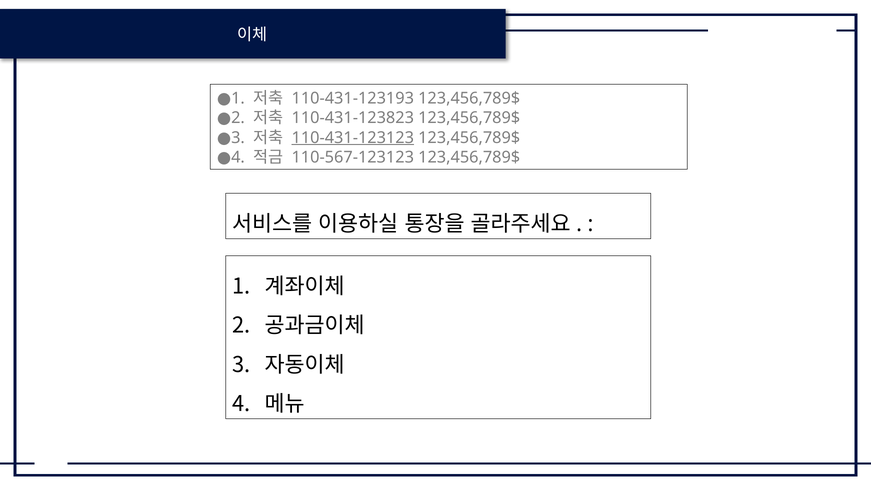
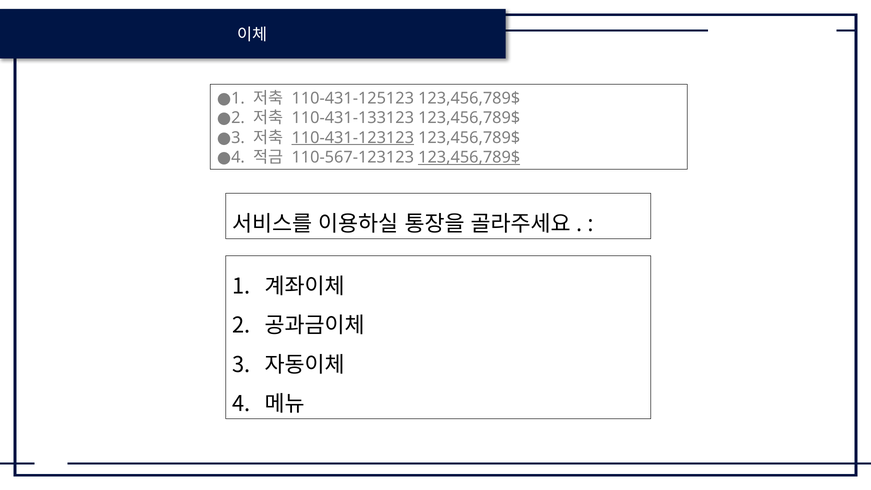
110-431-123193: 110-431-123193 -> 110-431-125123 (353, 98)
110-431-123823: 110-431-123823 -> 110-431-133123 (353, 118)
123,456,789$ underline: none -> present (469, 157)
